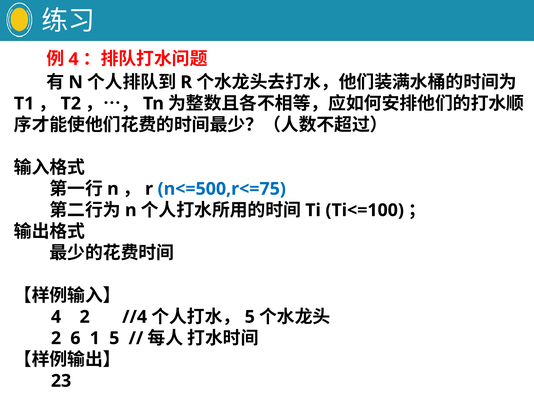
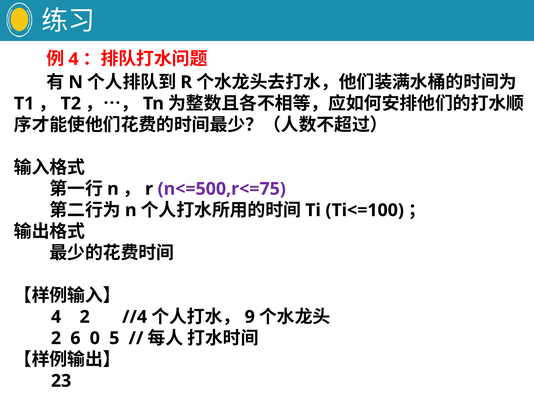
n<=500,r<=75 colour: blue -> purple (222, 189)
5: 5 -> 9 (250, 317)
1: 1 -> 0 (95, 339)
